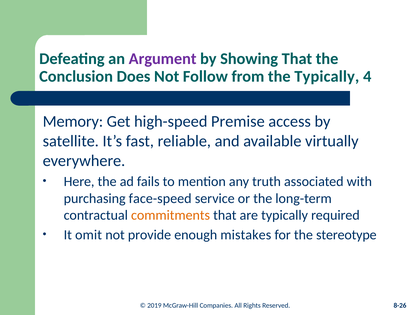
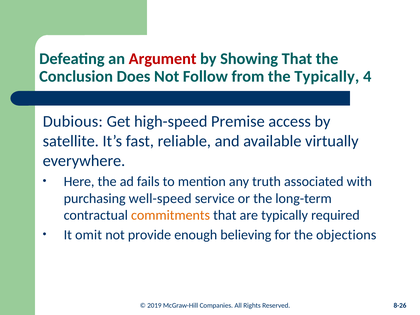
Argument colour: purple -> red (163, 59)
Memory: Memory -> Dubious (73, 122)
face-speed: face-speed -> well-speed (160, 198)
mistakes: mistakes -> believing (246, 235)
stereotype: stereotype -> objections (346, 235)
